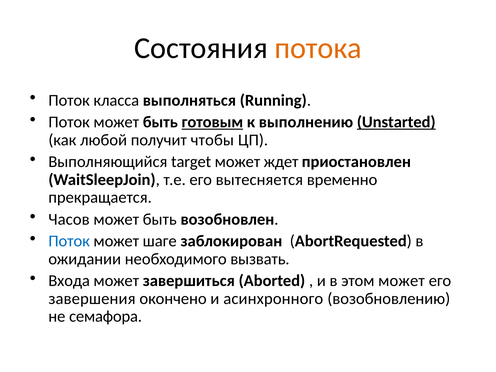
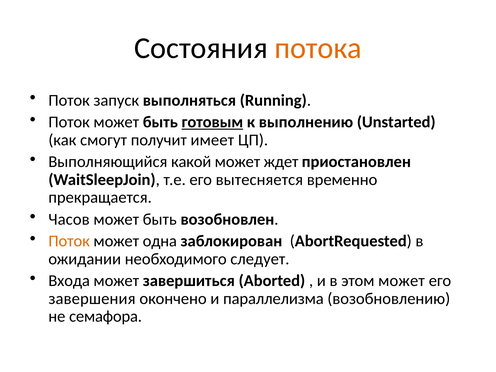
класса: класса -> запуск (116, 100)
Unstarted underline: present -> none (396, 122)
любой: любой -> смогут (104, 140)
чтобы: чтобы -> имеет (212, 140)
target: target -> какой (191, 162)
Поток colour: blue -> orange (69, 241)
шаге: шаге -> одна (160, 241)
вызвать: вызвать -> следует (260, 259)
асинхронного: асинхронного -> параллелизма (273, 299)
